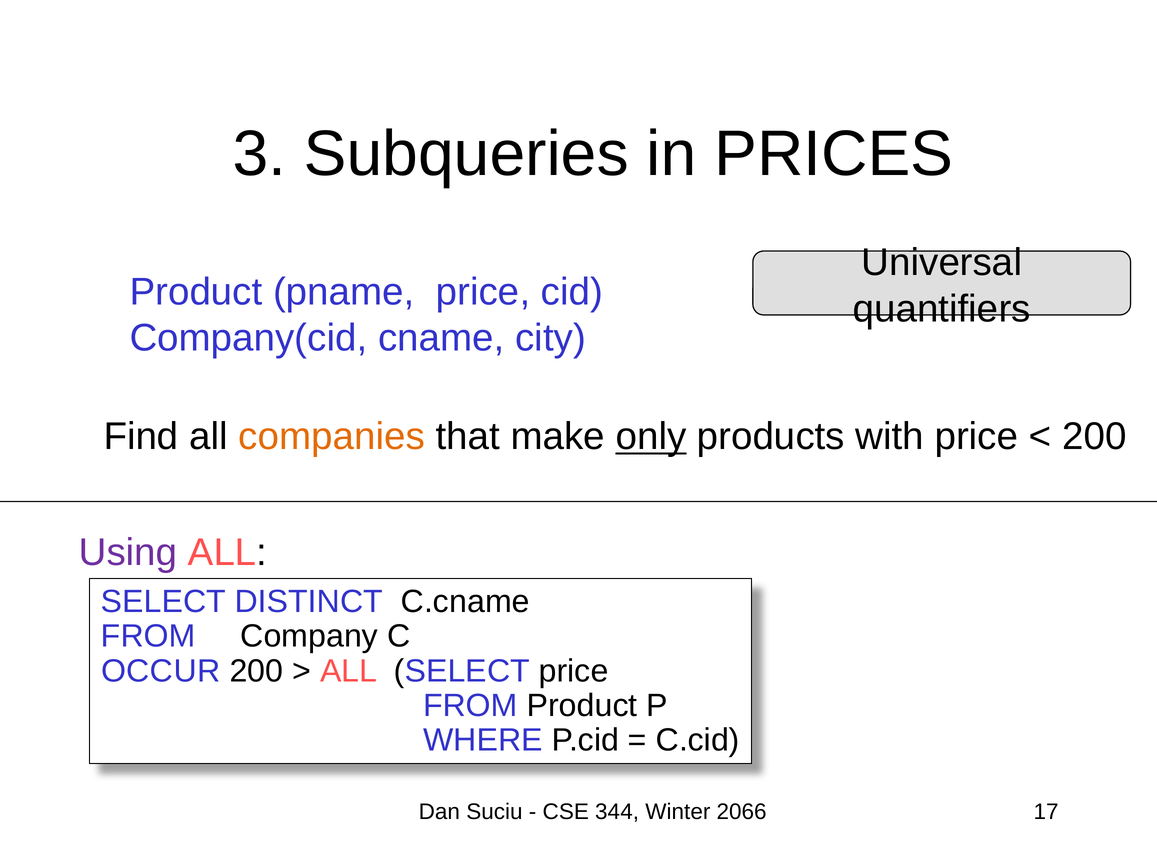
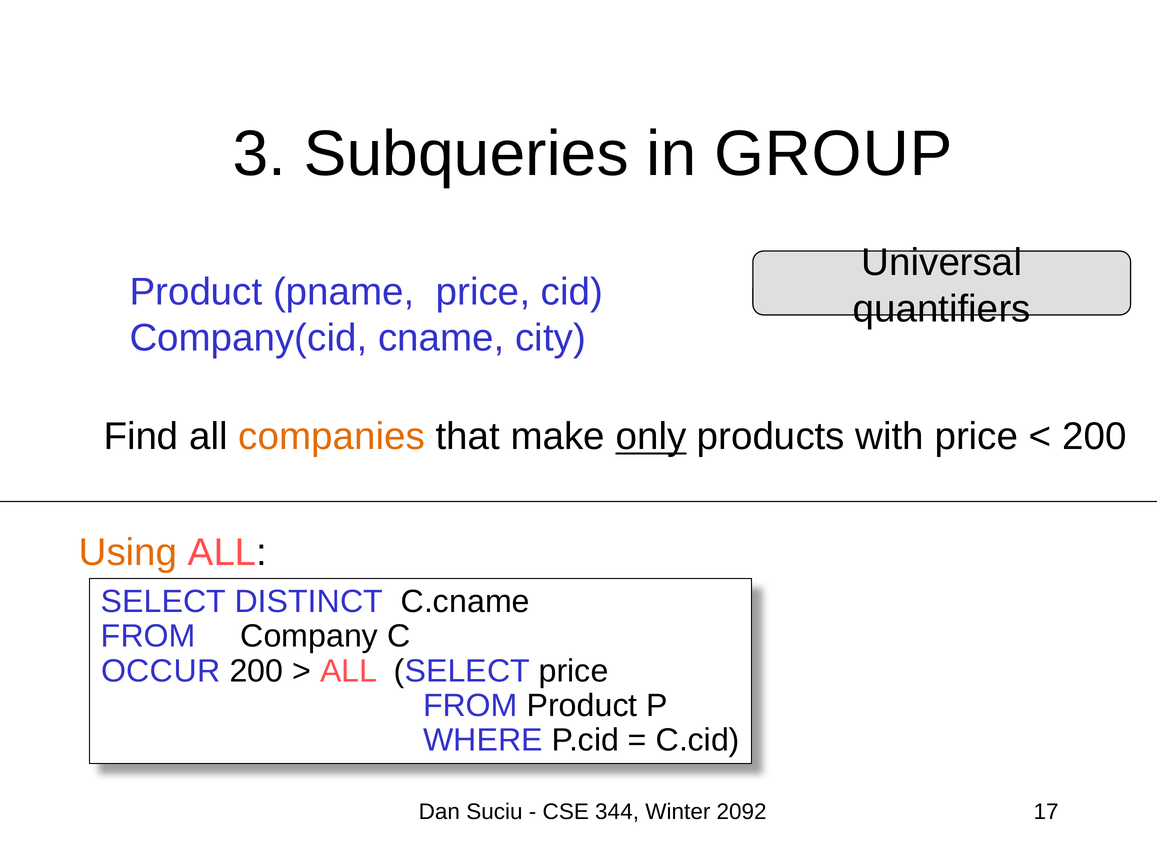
PRICES: PRICES -> GROUP (833, 154)
Using colour: purple -> orange (128, 552)
2066: 2066 -> 2092 (742, 811)
